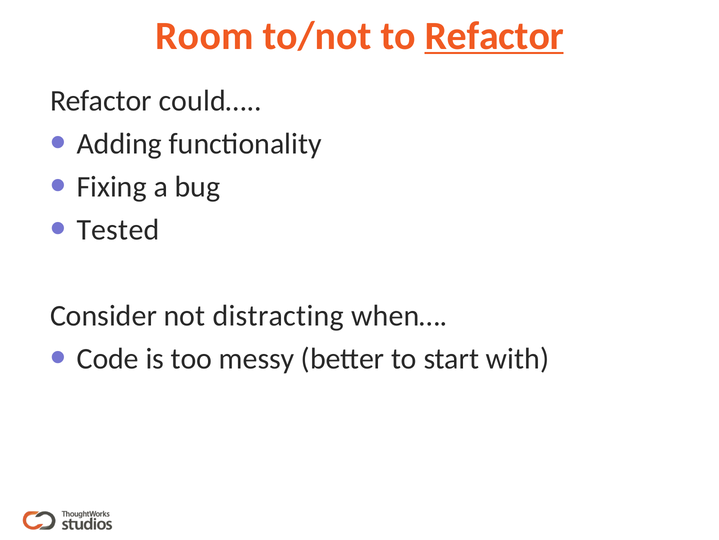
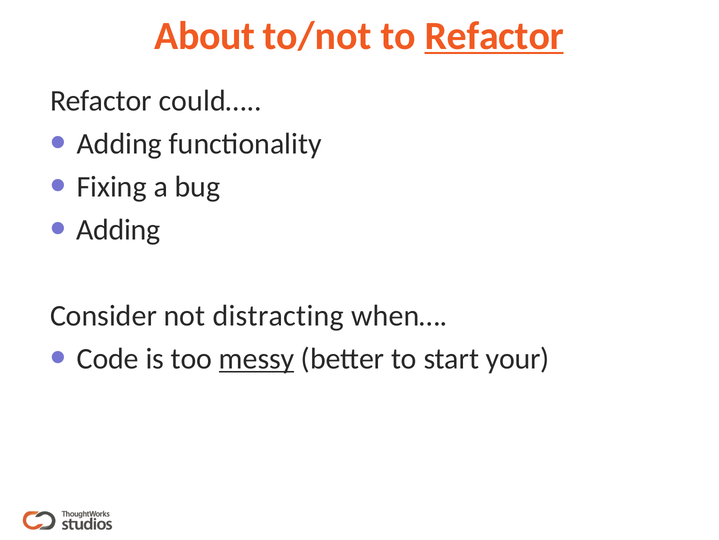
Room: Room -> About (205, 36)
Tested: Tested -> Adding (118, 229)
messy underline: none -> present (257, 358)
with: with -> your (518, 358)
